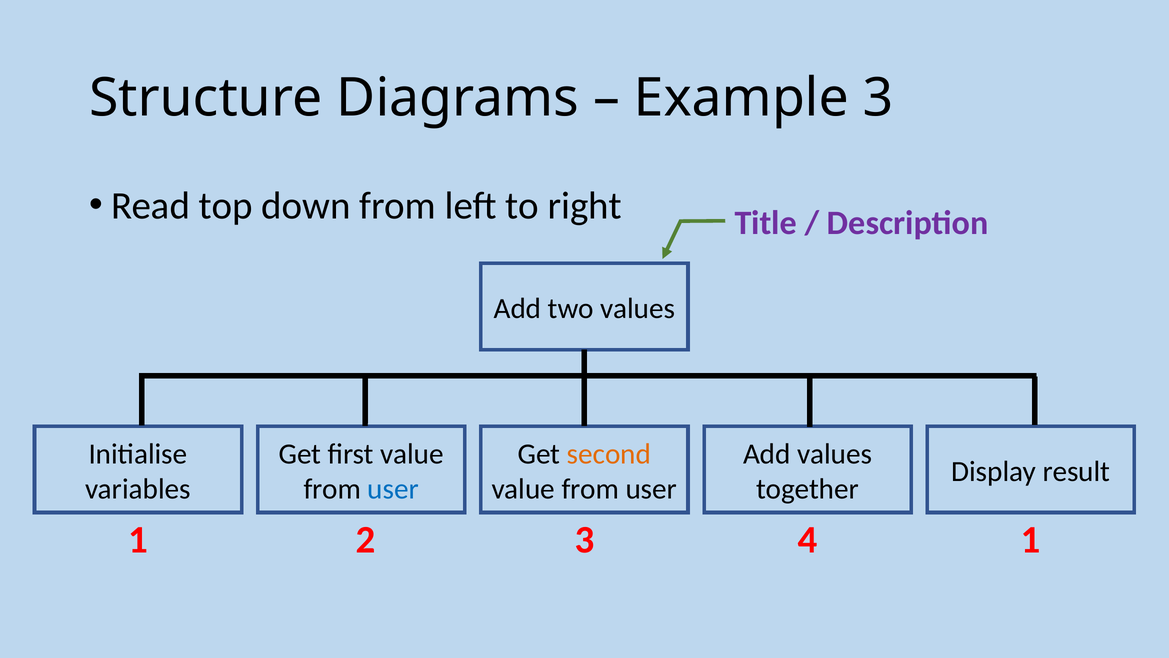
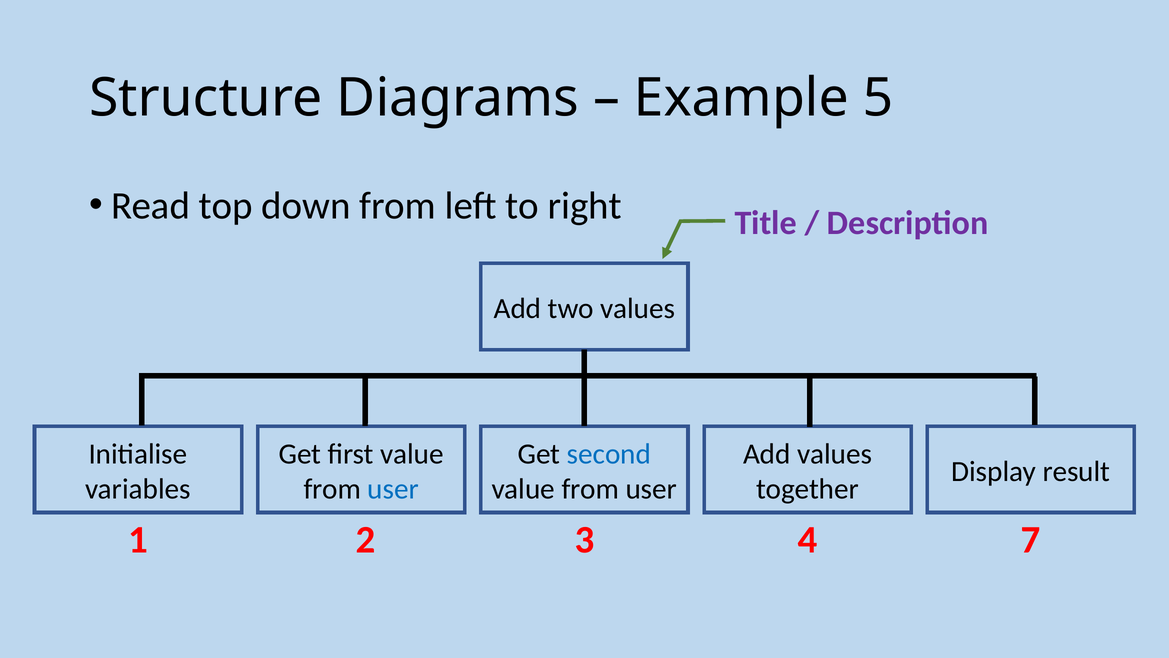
Example 3: 3 -> 5 (878, 98)
second colour: orange -> blue (609, 454)
4 1: 1 -> 7 (1031, 540)
